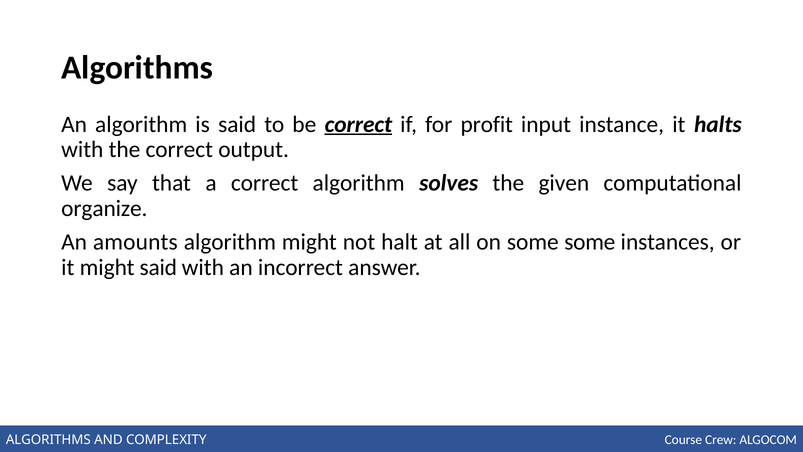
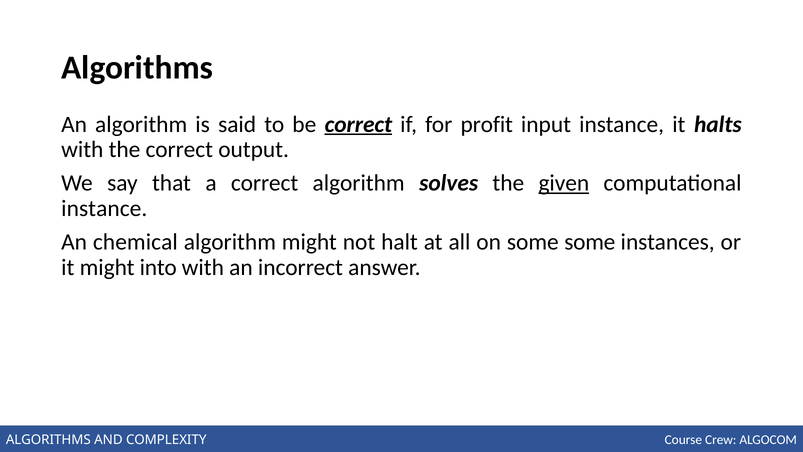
given underline: none -> present (564, 183)
organize: organize -> instance (104, 208)
amounts: amounts -> chemical (135, 242)
might said: said -> into (158, 267)
